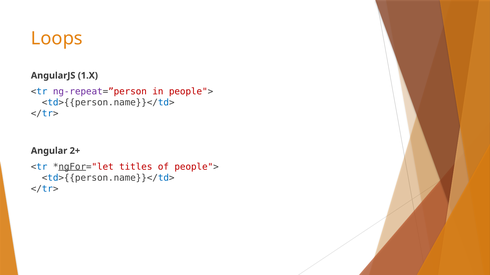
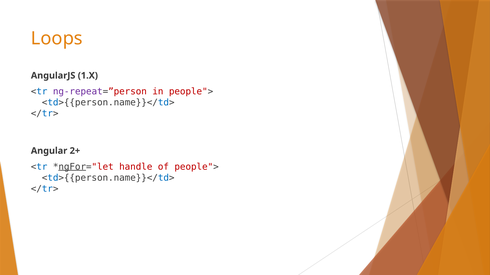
titles: titles -> handle (136, 167)
